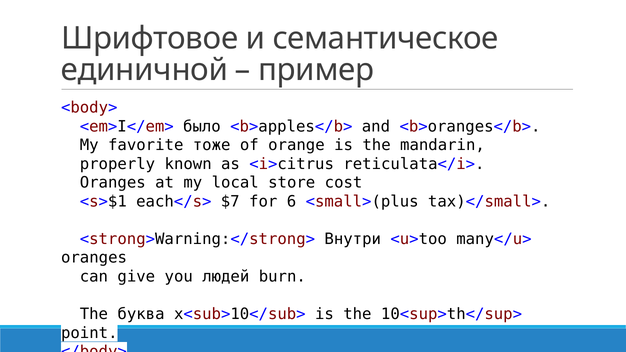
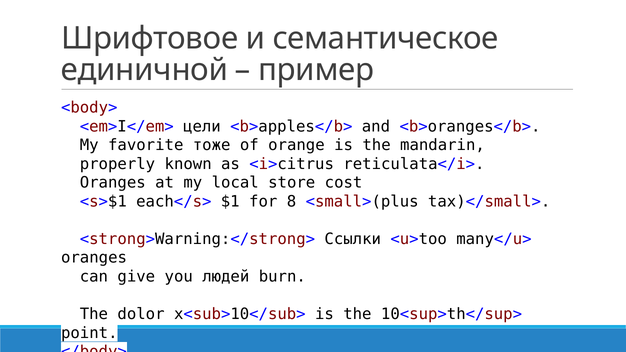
было: было -> цели (202, 126)
$7: $7 -> $1 (230, 202)
6: 6 -> 8 (291, 202)
Внутри: Внутри -> Ссылки (353, 239)
буква: буква -> dolor (141, 314)
